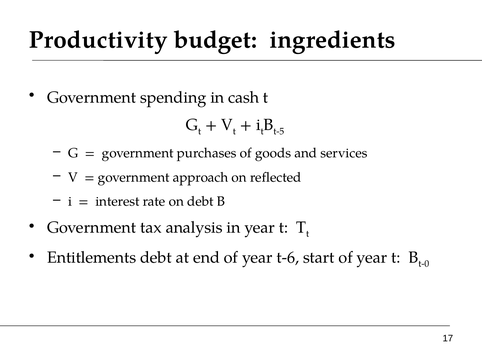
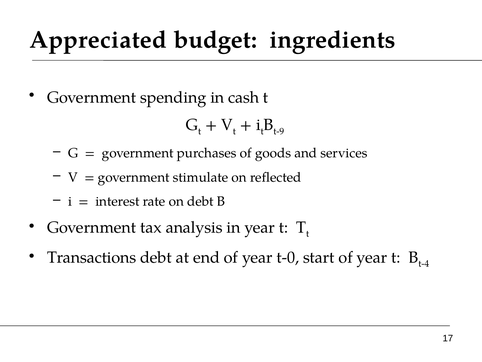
Productivity: Productivity -> Appreciated (98, 40)
t-5: t-5 -> t-9 (279, 131)
approach: approach -> stimulate (201, 177)
Entitlements: Entitlements -> Transactions (92, 257)
t-6: t-6 -> t-0 (288, 257)
t-0: t-0 -> t-4 (424, 263)
